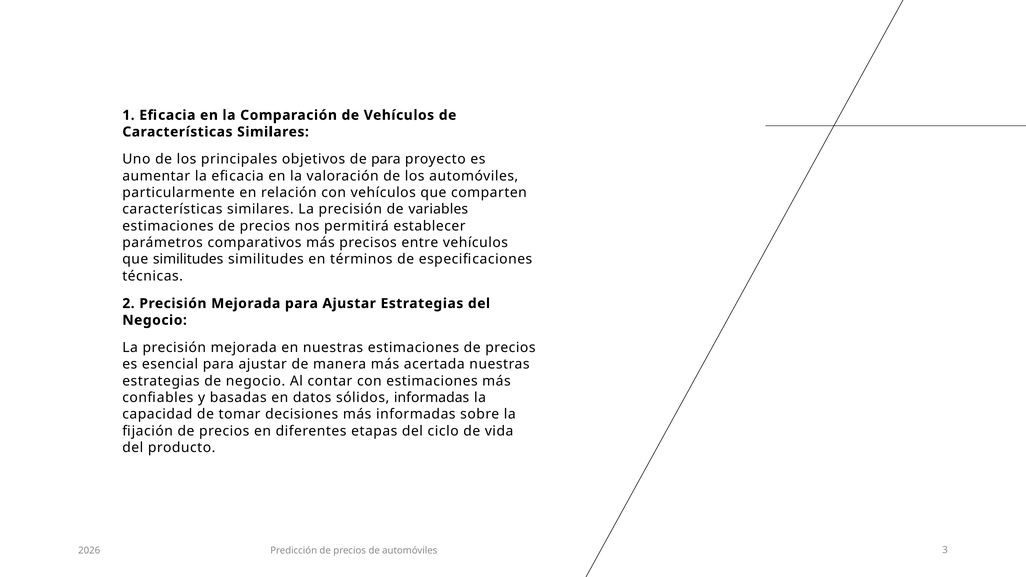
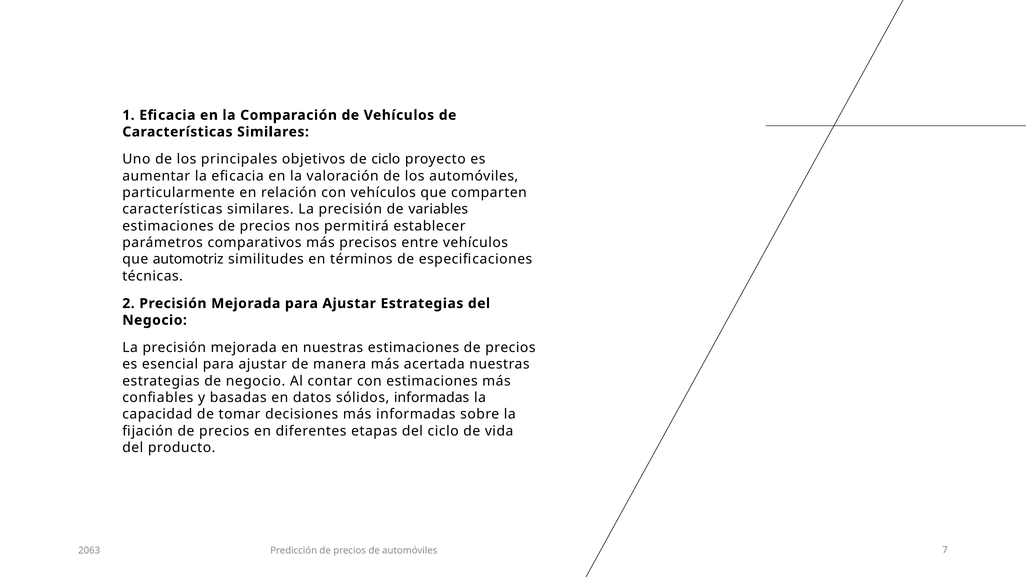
de para: para -> ciclo (386, 159)
que similitudes: similitudes -> automotriz (188, 259)
2026: 2026 -> 2063 (89, 551)
3: 3 -> 7 (945, 550)
